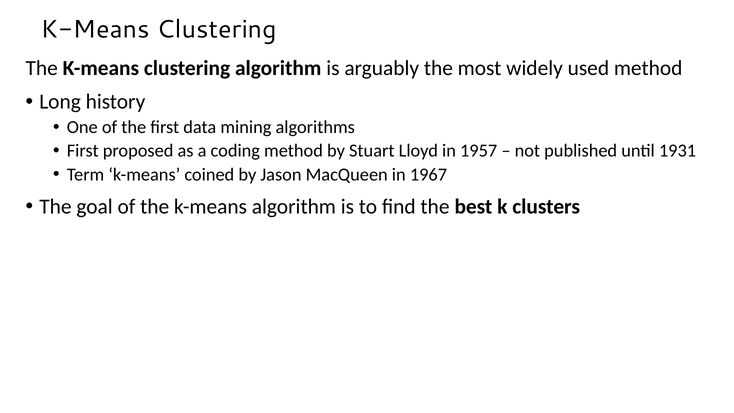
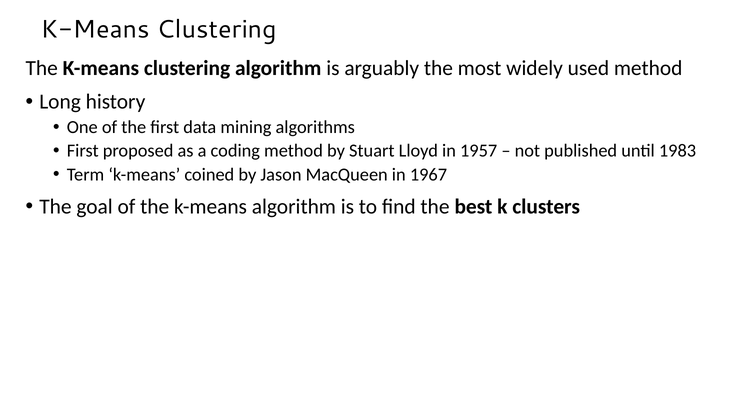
1931: 1931 -> 1983 (678, 151)
